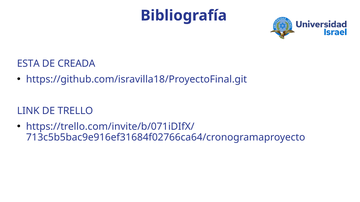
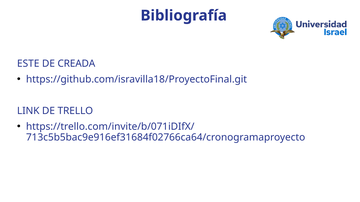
ESTA: ESTA -> ESTE (28, 64)
